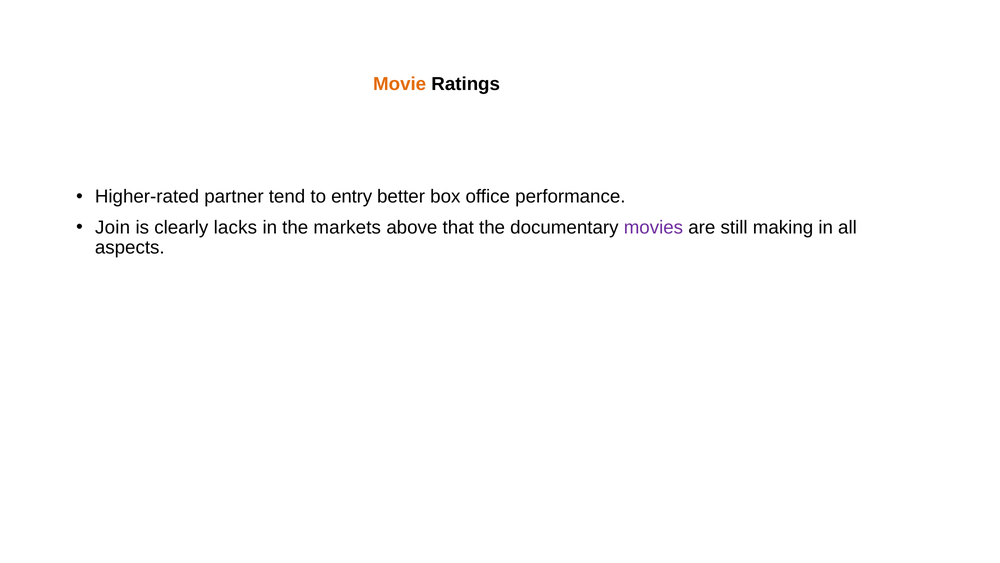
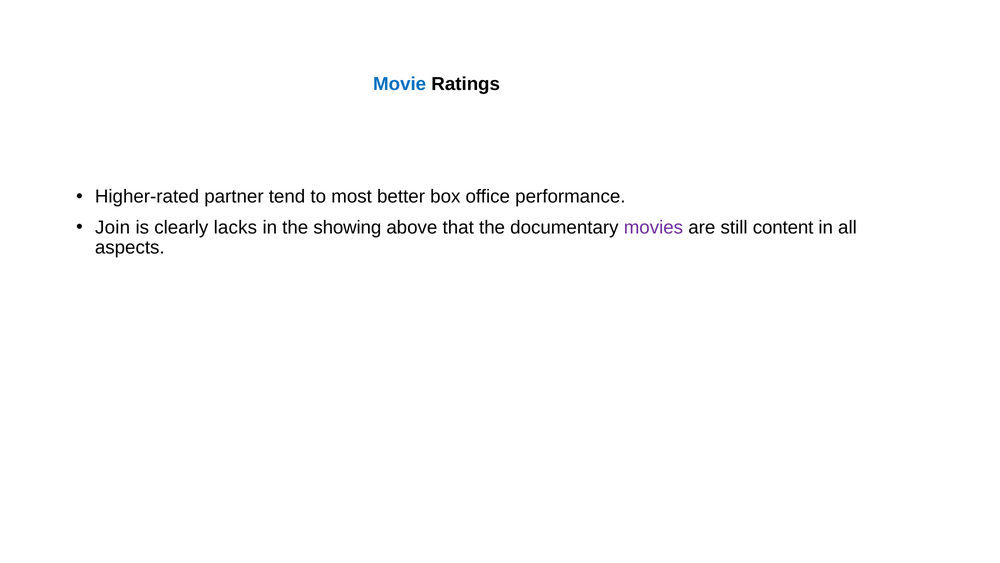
Movie colour: orange -> blue (400, 84)
entry: entry -> most (352, 196)
markets: markets -> showing (347, 227)
making: making -> content (783, 227)
